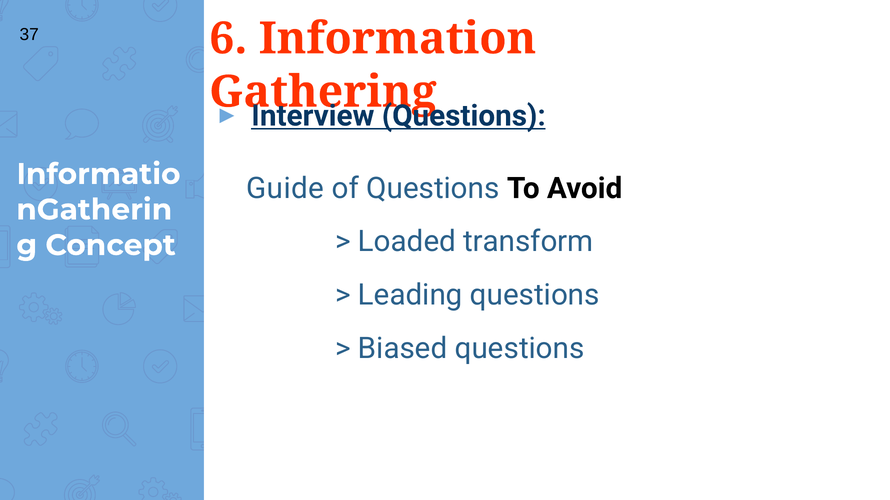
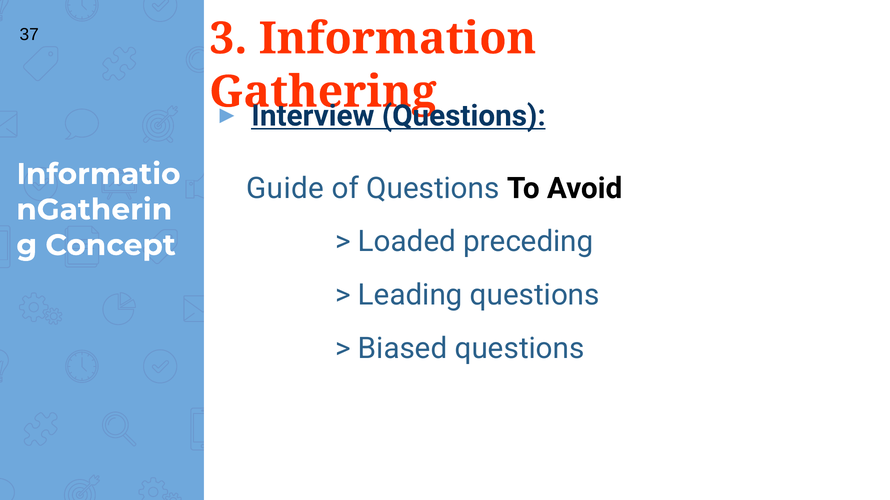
6: 6 -> 3 (228, 39)
transform: transform -> preceding (528, 242)
